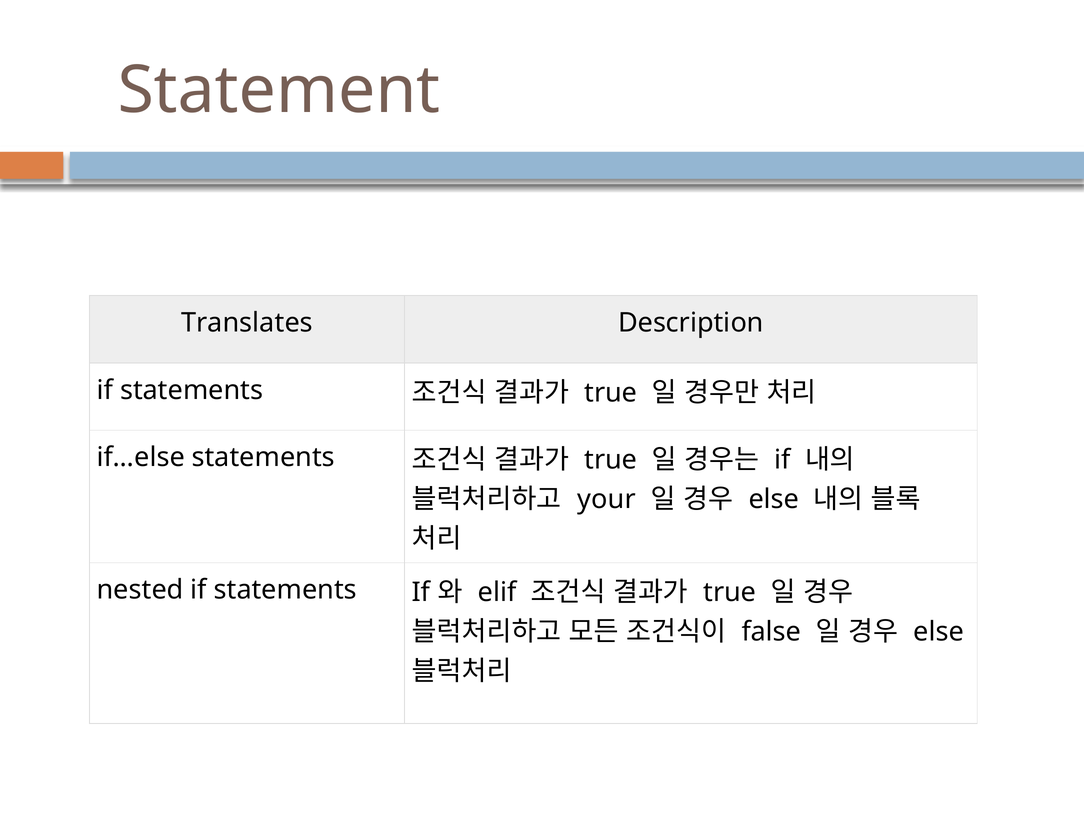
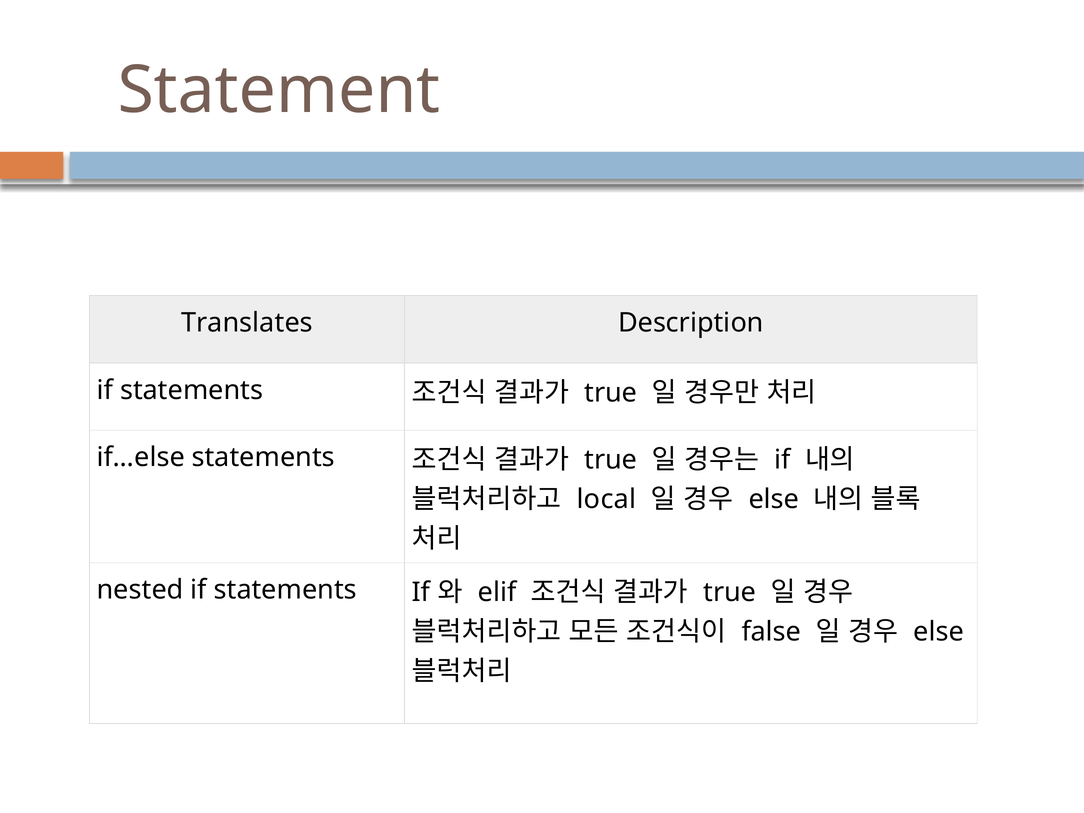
your: your -> local (607, 499)
